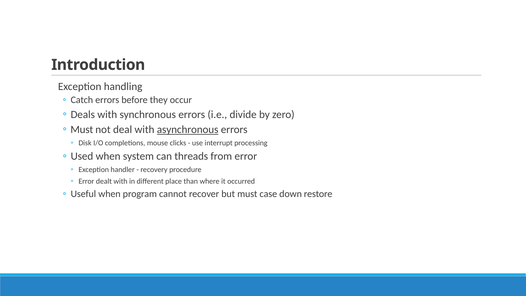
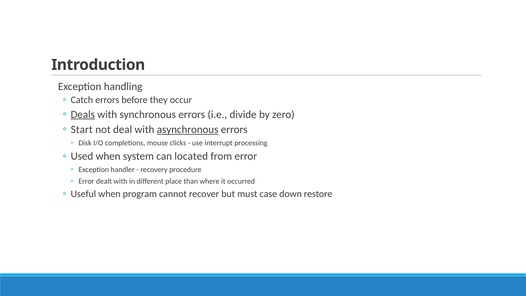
Deals underline: none -> present (83, 114)
Must: Must -> Start (82, 129)
threads: threads -> located (191, 156)
